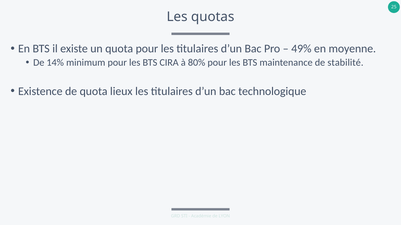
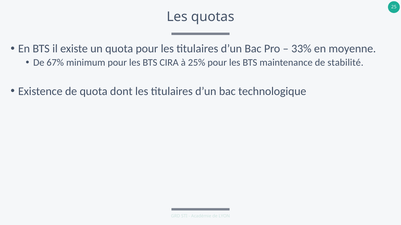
49%: 49% -> 33% (301, 49)
14%: 14% -> 67% (55, 63)
80%: 80% -> 25% (197, 63)
lieux: lieux -> dont (121, 91)
